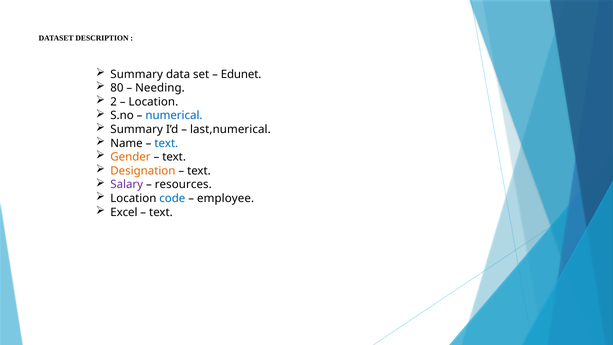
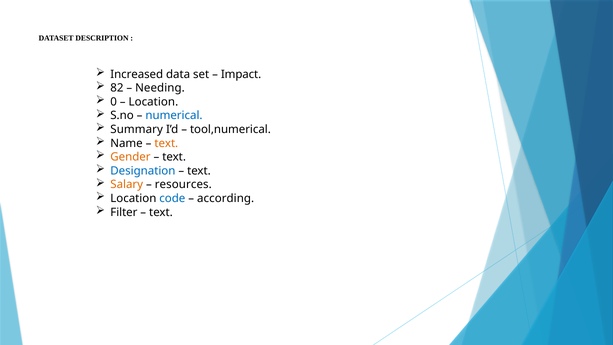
Summary: Summary -> Increased (137, 74)
Edunet: Edunet -> Impact (241, 74)
80: 80 -> 82 (117, 88)
2: 2 -> 0 (114, 102)
last,numerical: last,numerical -> tool,numerical (230, 129)
text colour: blue -> orange (166, 143)
Designation colour: orange -> blue (143, 171)
Salary colour: purple -> orange (127, 185)
employee: employee -> according (226, 198)
Excel: Excel -> Filter (124, 212)
